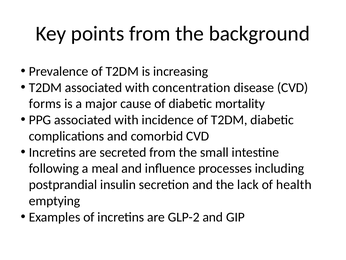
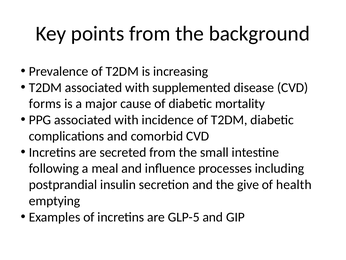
concentration: concentration -> supplemented (192, 87)
lack: lack -> give (248, 184)
GLP-2: GLP-2 -> GLP-5 (184, 217)
